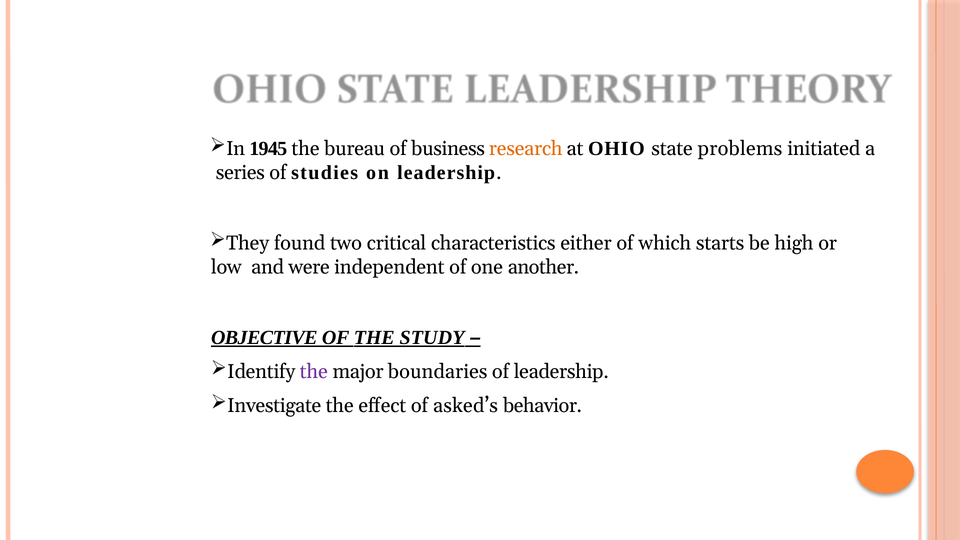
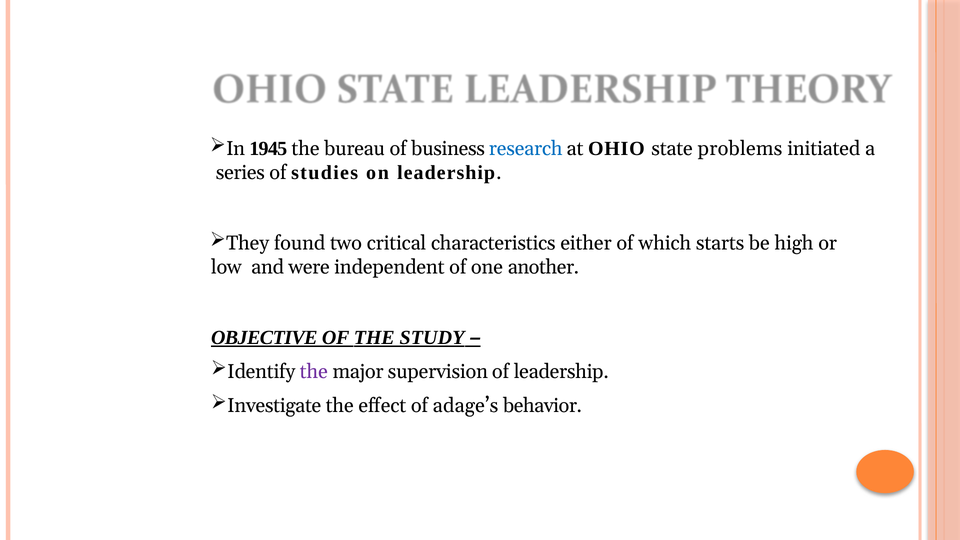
research colour: orange -> blue (526, 148)
boundaries: boundaries -> supervision (438, 372)
asked’s: asked’s -> adage’s (466, 406)
